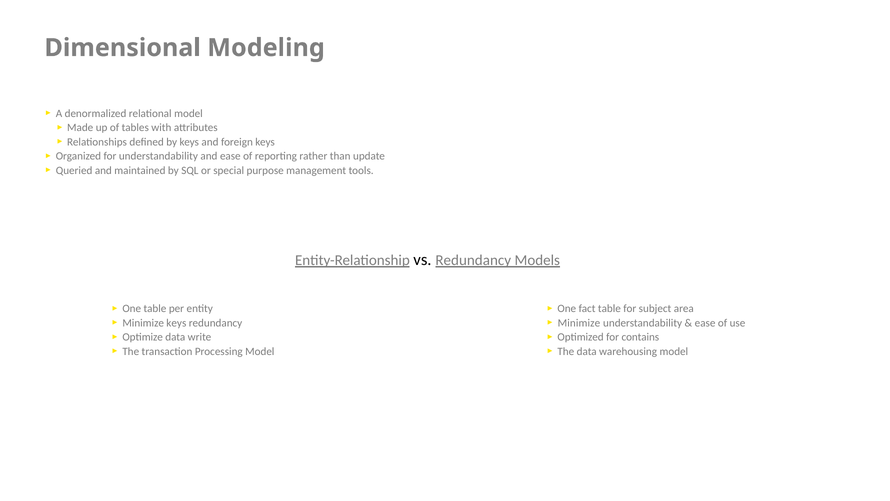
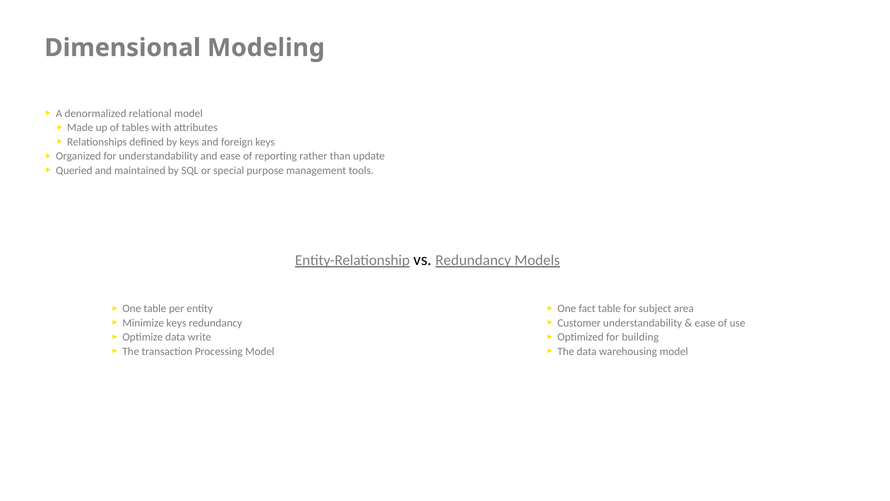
Minimize: Minimize -> Customer (579, 323)
contains: contains -> building (640, 337)
